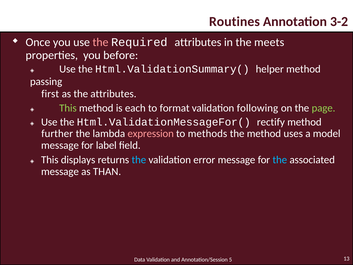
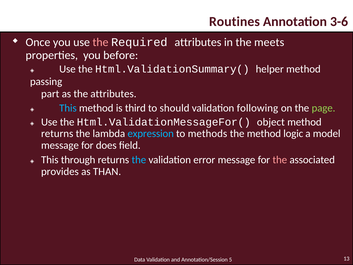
3-2: 3-2 -> 3-6 (339, 22)
first: first -> part (50, 94)
This colour: light green -> light blue (68, 108)
each: each -> third (135, 108)
format: format -> should (175, 108)
rectify: rectify -> object (271, 122)
further: further -> returns (57, 133)
expression colour: pink -> light blue (151, 133)
uses: uses -> logic (293, 133)
label: label -> does (106, 145)
displays: displays -> through (78, 160)
the colour: light blue -> pink (280, 160)
message: message -> provides (60, 171)
